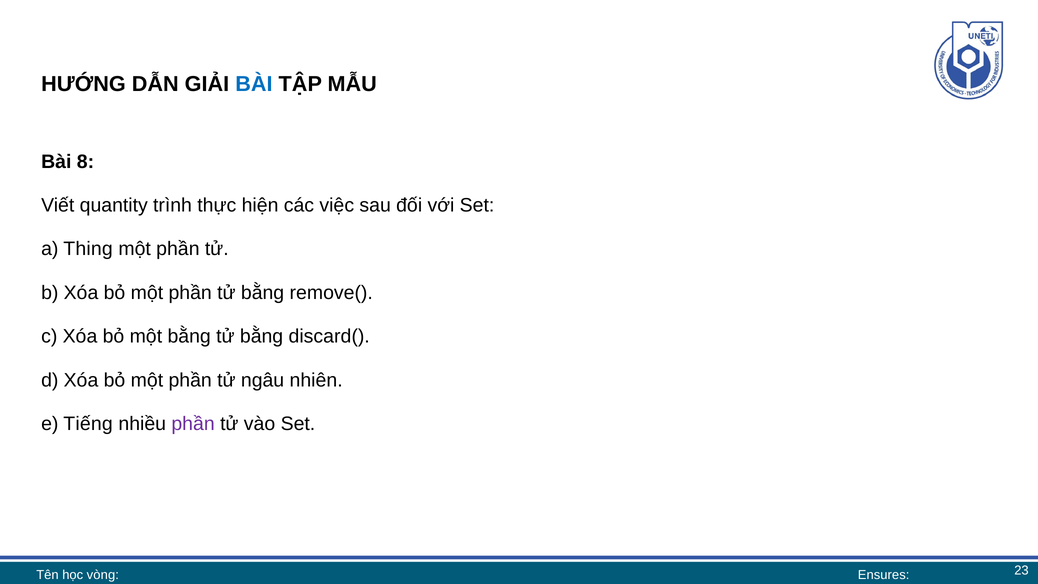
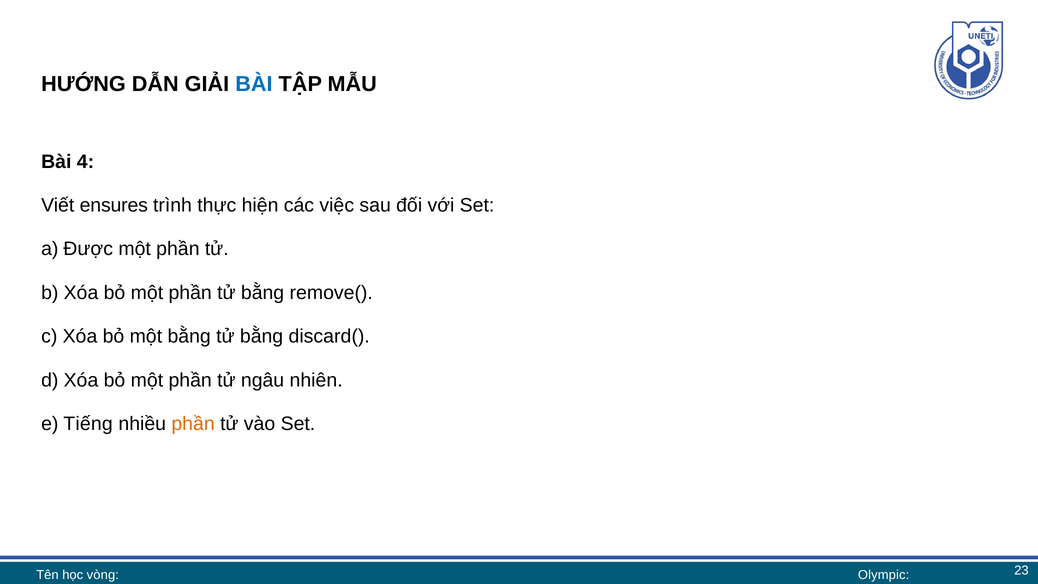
8: 8 -> 4 (86, 162)
quantity: quantity -> ensures (114, 205)
Thing: Thing -> Được (88, 249)
phần colour: purple -> orange (193, 424)
Ensures: Ensures -> Olympic (884, 575)
